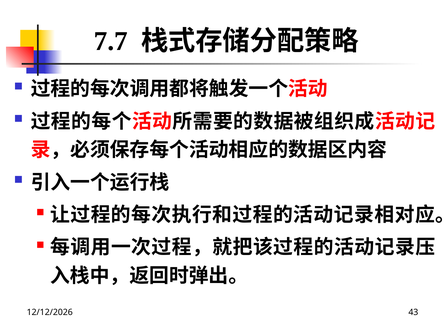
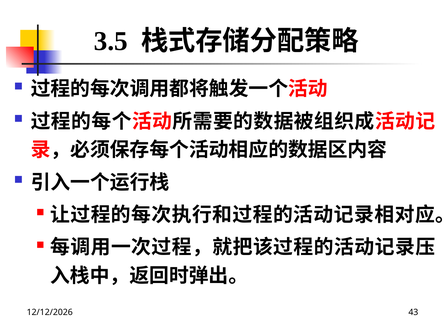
7.7: 7.7 -> 3.5 (111, 41)
